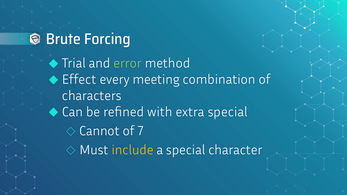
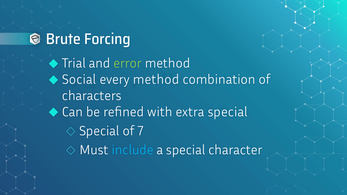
Effect: Effect -> Social (79, 80)
every meeting: meeting -> method (156, 80)
Cannot: Cannot -> Special (99, 131)
include colour: yellow -> light blue (133, 150)
